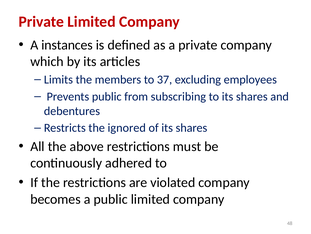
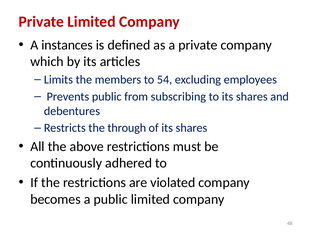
37: 37 -> 54 (165, 79)
ignored: ignored -> through (127, 128)
